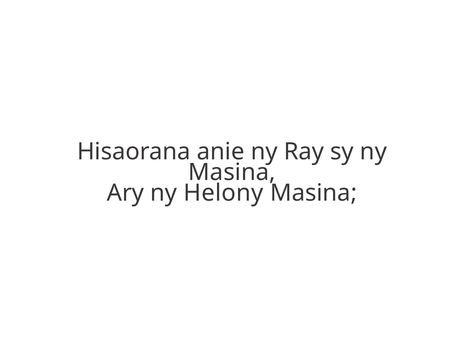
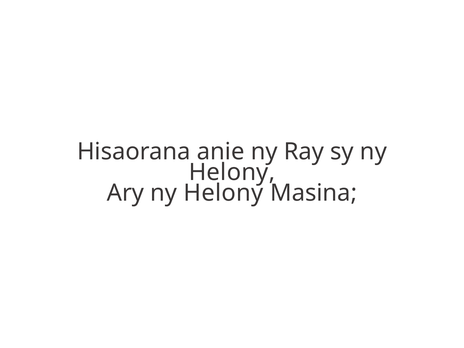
Masina: Masina -> Helony (232, 172)
